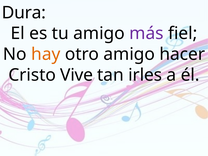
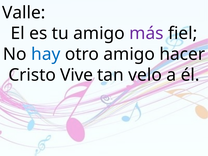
Dura: Dura -> Valle (24, 13)
hay colour: orange -> blue (46, 54)
irles: irles -> velo (145, 75)
